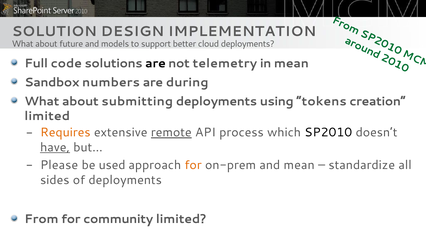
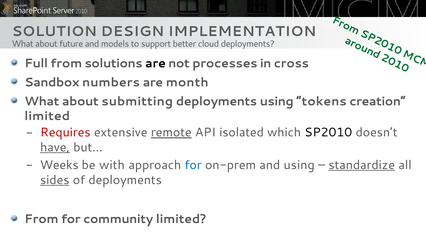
Full code: code -> from (66, 63)
telemetry: telemetry -> processes (225, 63)
in mean: mean -> cross (291, 63)
during: during -> month (187, 82)
Requires colour: orange -> red (65, 132)
process: process -> isolated (242, 132)
Please: Please -> Weeks (59, 165)
used: used -> with (112, 165)
for colour: orange -> blue (193, 165)
and mean: mean -> using (299, 165)
standardize underline: none -> present (362, 165)
sides underline: none -> present (55, 180)
